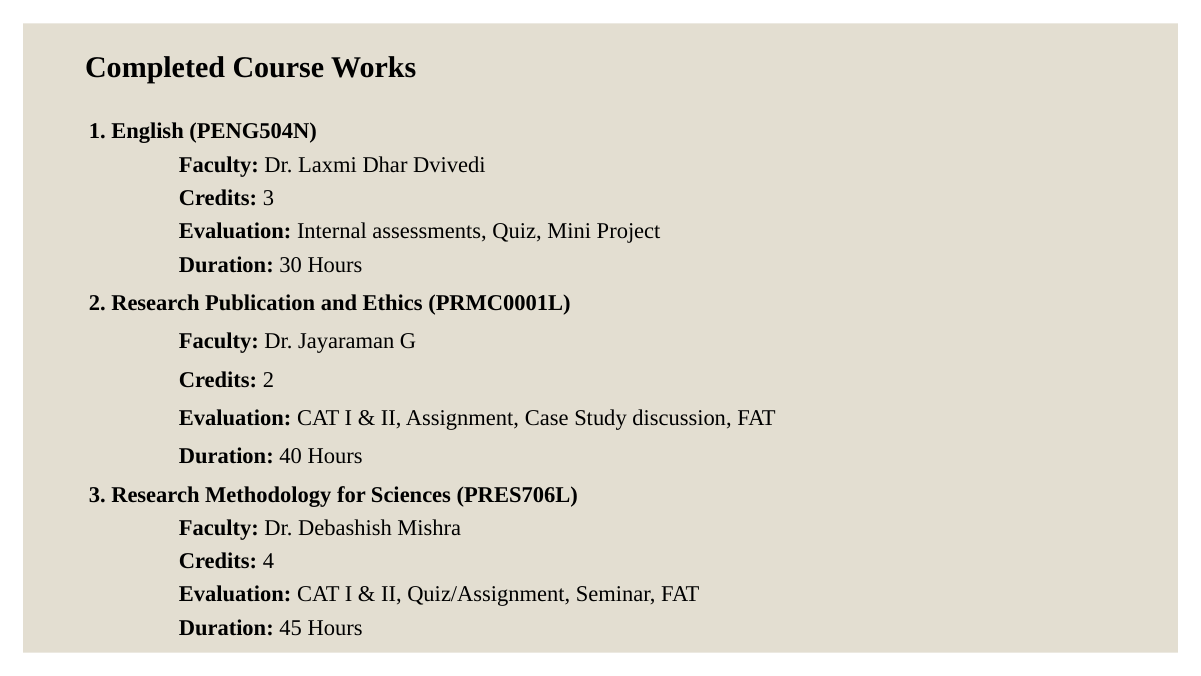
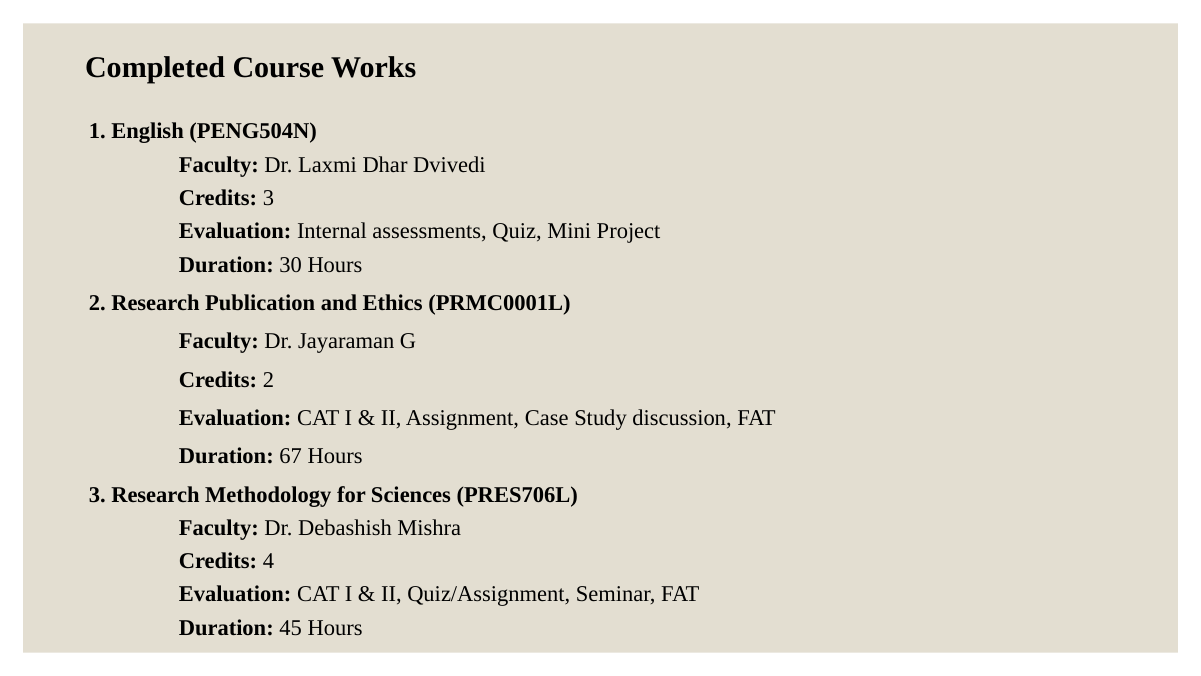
40: 40 -> 67 (291, 456)
